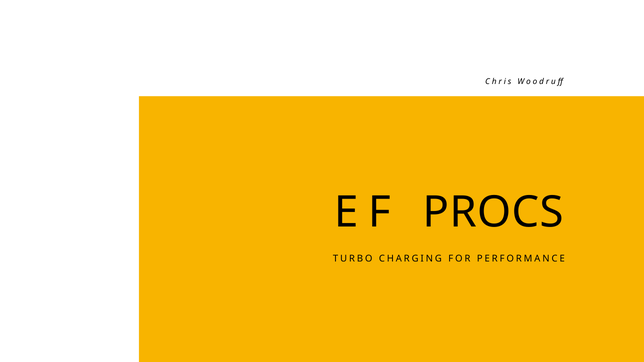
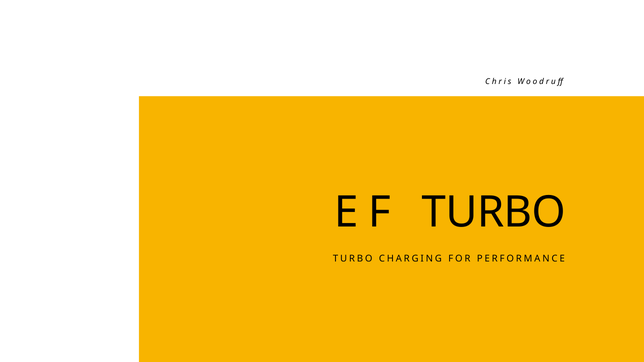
EF PROCS: PROCS -> TURBO (494, 213)
